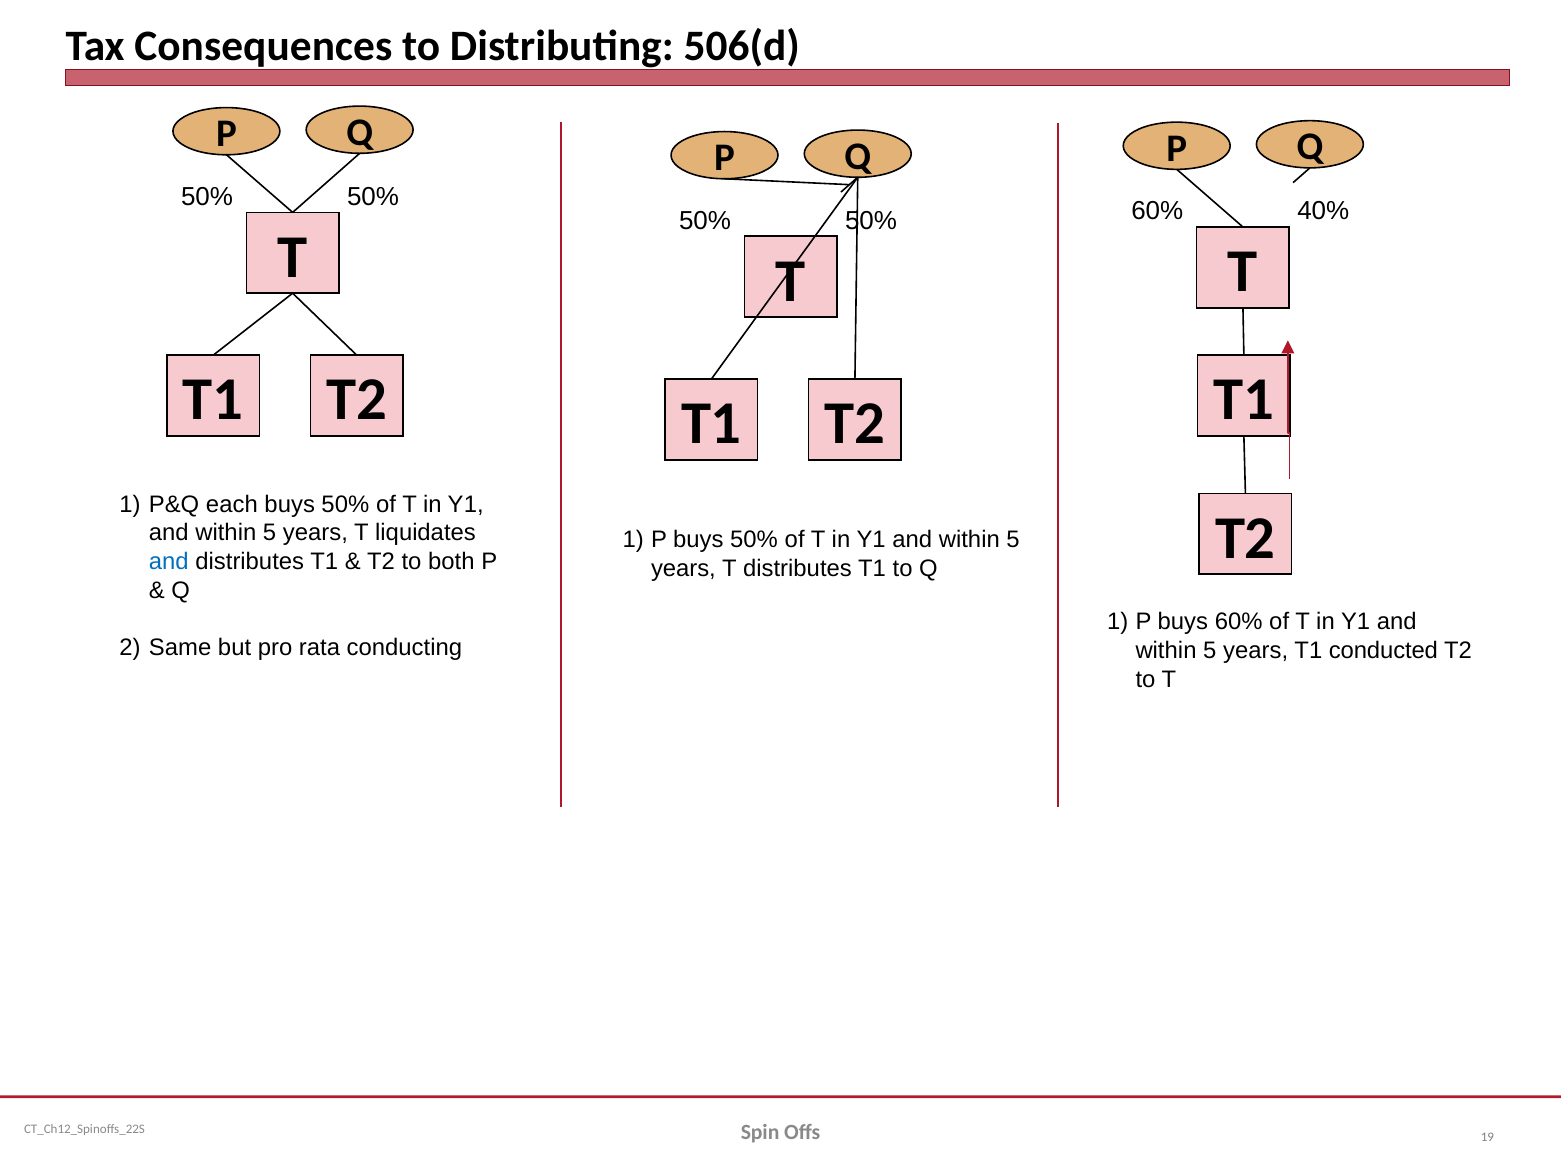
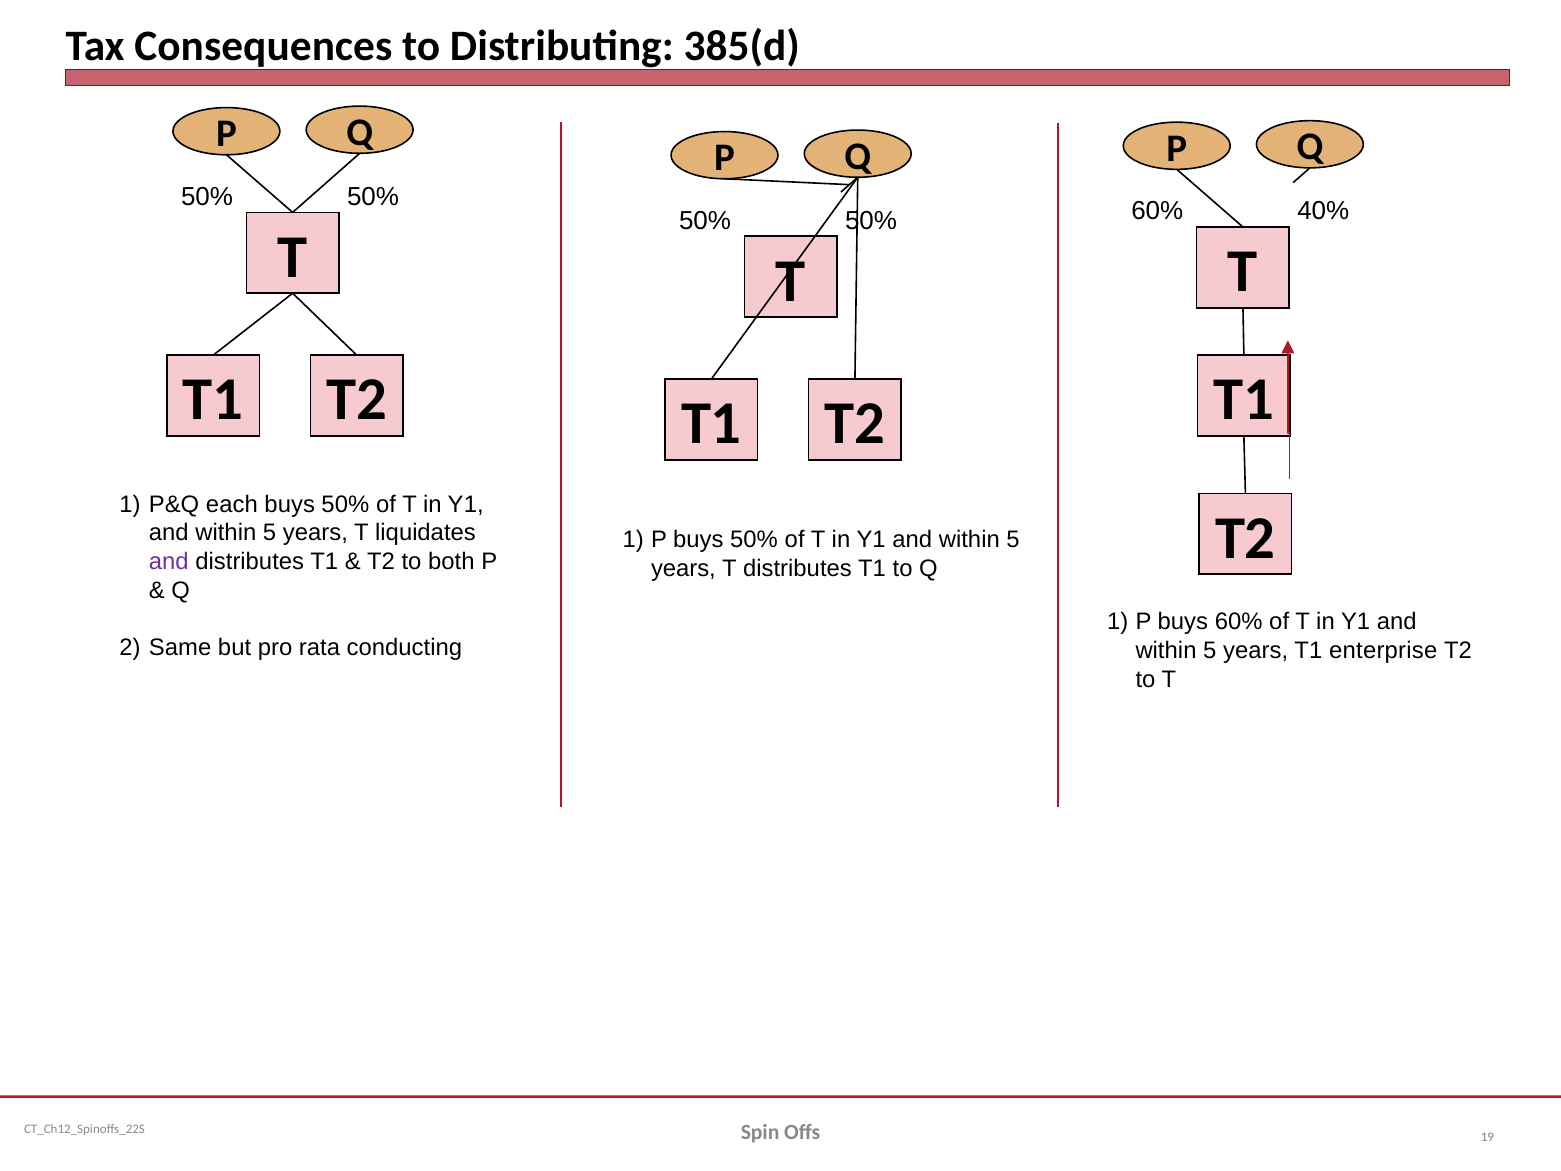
506(d: 506(d -> 385(d (742, 46)
and colour: blue -> purple (169, 561)
conducted: conducted -> enterprise (1383, 651)
